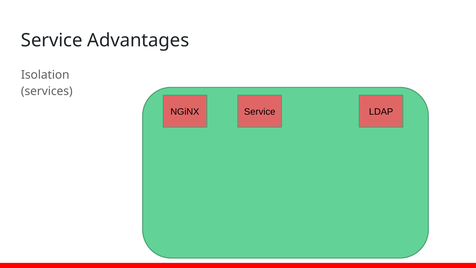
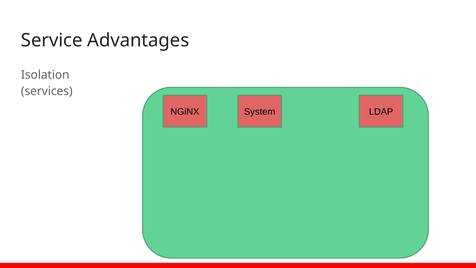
NGiNX Service: Service -> System (260, 112)
